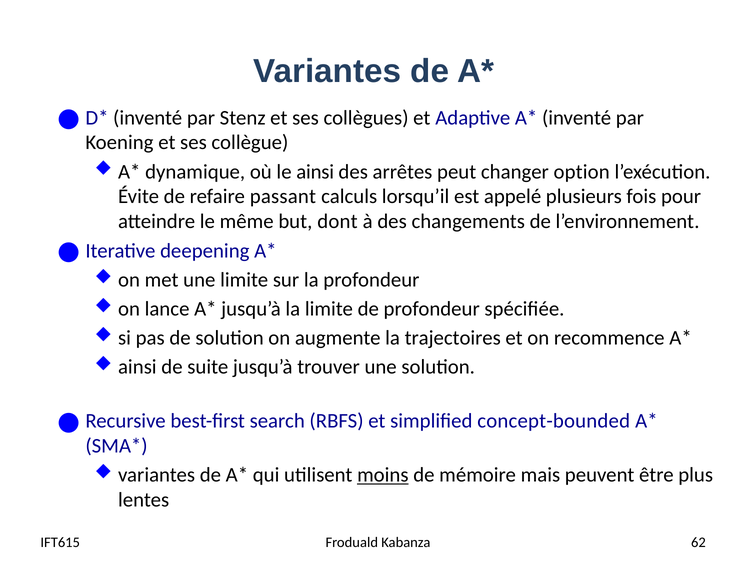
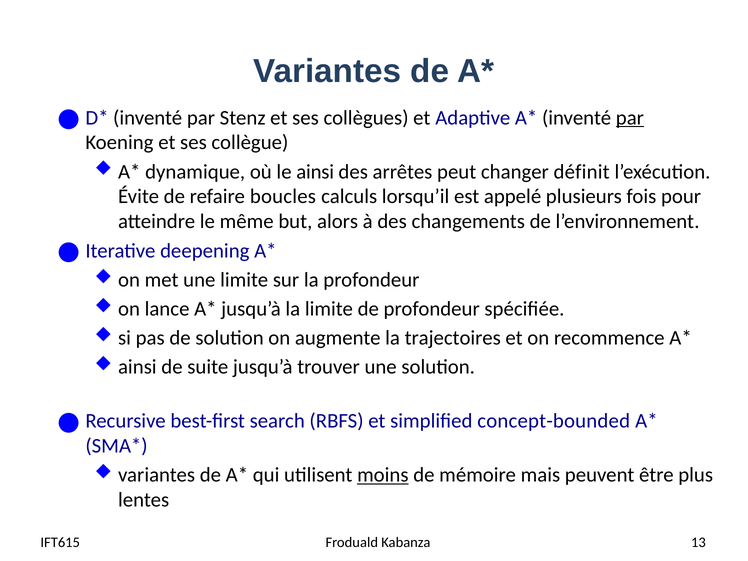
par underline: none -> present (630, 118)
option: option -> définit (582, 172)
passant: passant -> boucles (283, 197)
dont: dont -> alors (338, 222)
62: 62 -> 13 (698, 543)
